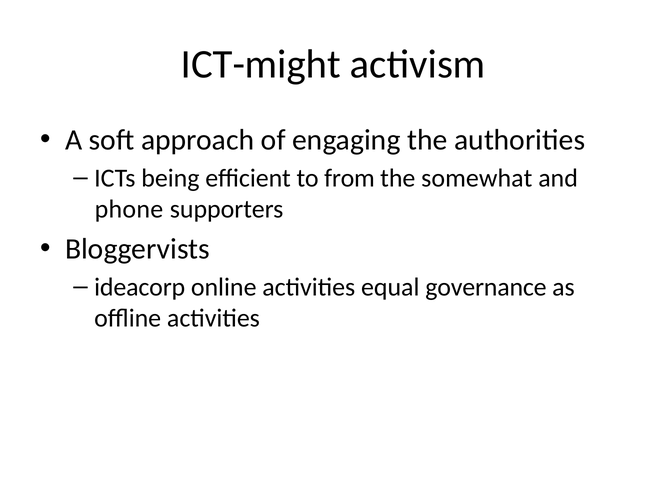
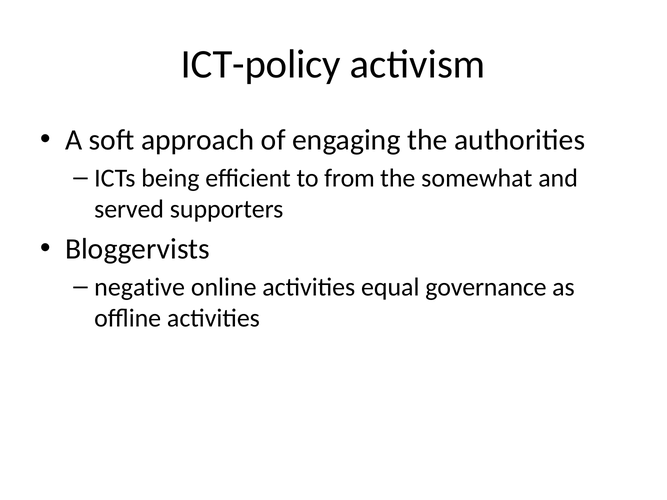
ICT-might: ICT-might -> ICT-policy (261, 65)
phone: phone -> served (129, 209)
ideacorp: ideacorp -> negative (140, 287)
